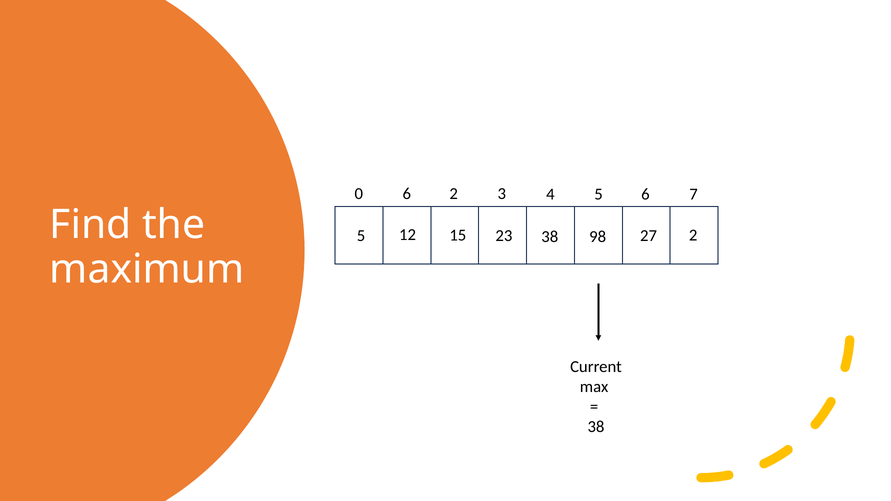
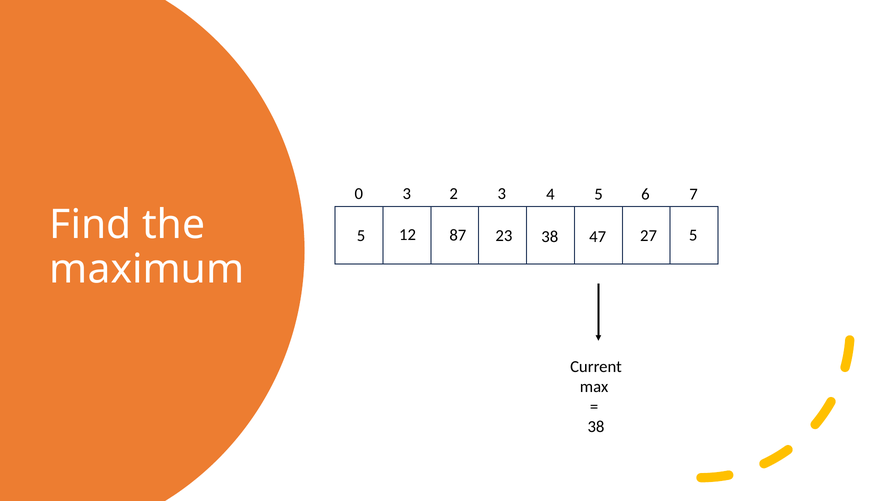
0 6: 6 -> 3 (407, 194)
15: 15 -> 87 (458, 235)
98: 98 -> 47 (598, 237)
27 2: 2 -> 5 (693, 235)
